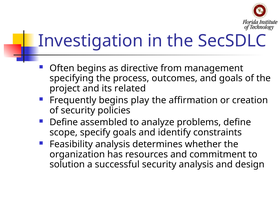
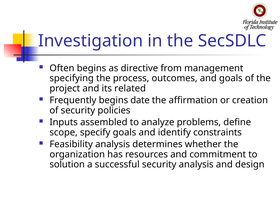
play: play -> date (140, 100)
Define: Define -> Inputs (64, 122)
